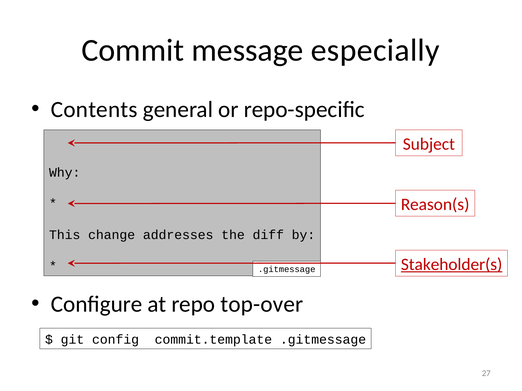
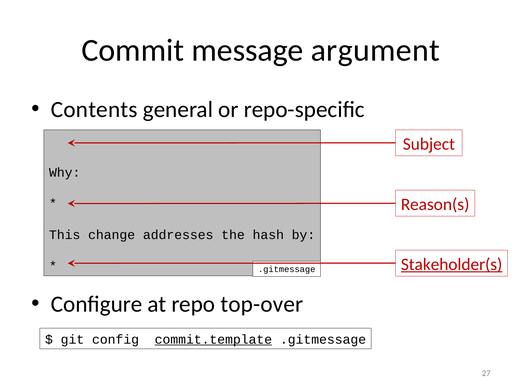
especially: especially -> argument (375, 51)
diff: diff -> hash (268, 235)
commit.template underline: none -> present (213, 340)
